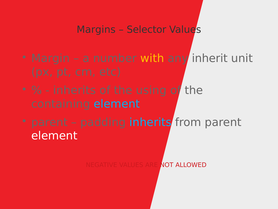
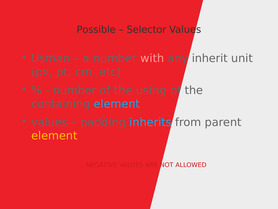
Margins: Margins -> Possible (96, 30)
Margin: Margin -> Usman (51, 58)
with colour: yellow -> pink (152, 58)
inherits: inherits -> number (75, 90)
parent: parent -> values (49, 122)
element colour: white -> yellow (54, 136)
